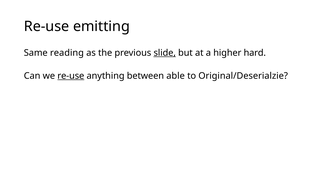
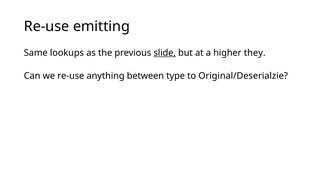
reading: reading -> lookups (67, 53)
hard: hard -> they (255, 53)
re-use underline: present -> none (71, 76)
able: able -> type (176, 76)
